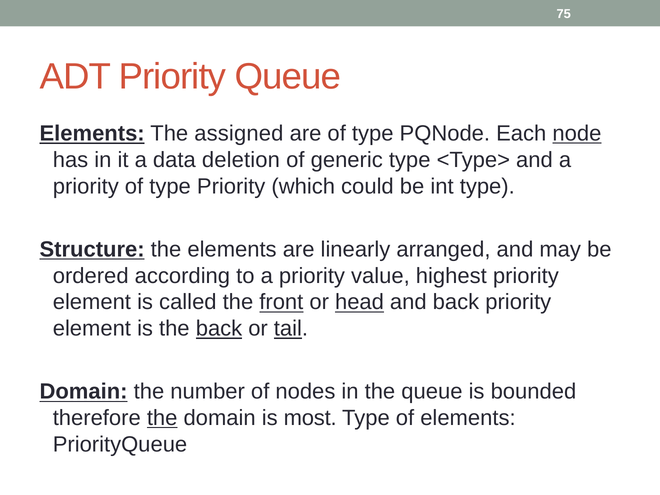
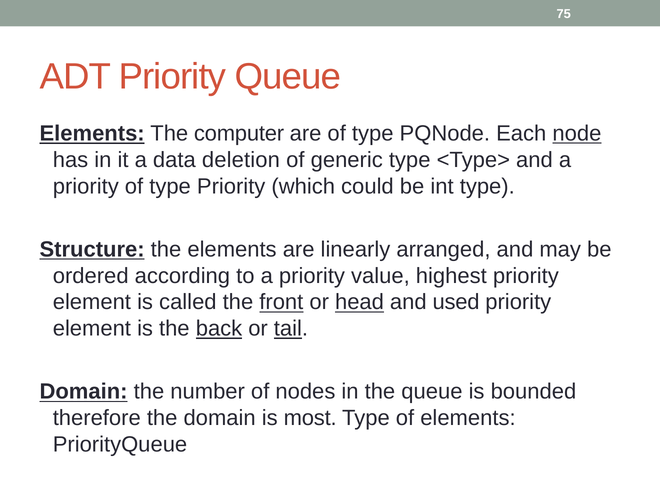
assigned: assigned -> computer (239, 134)
and back: back -> used (456, 302)
the underline: present -> none (162, 418)
